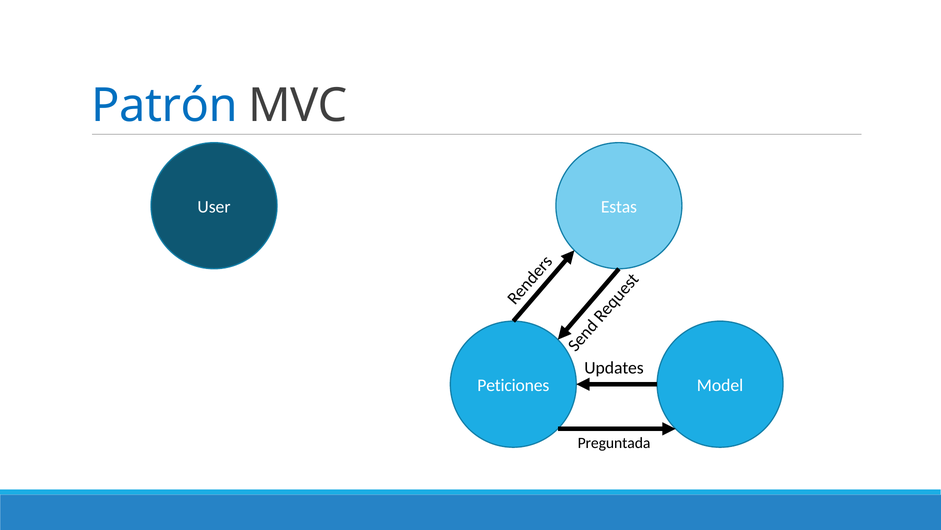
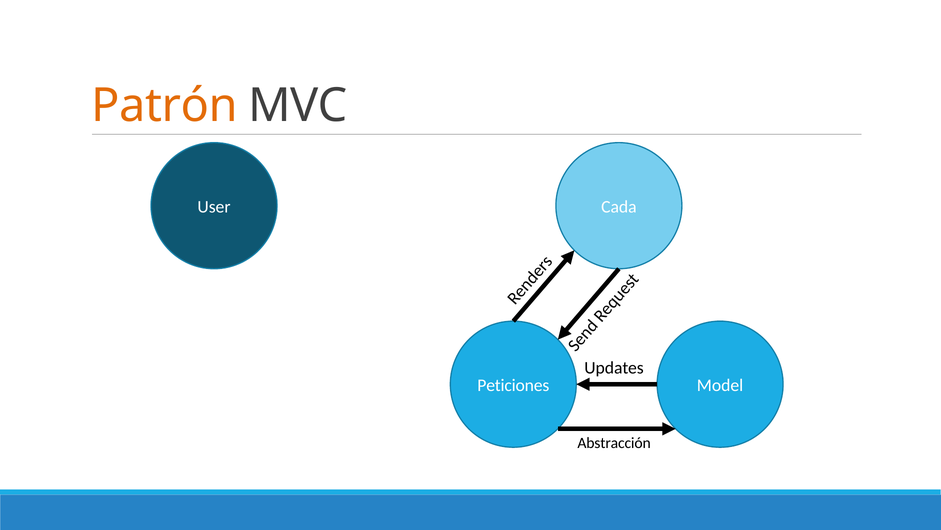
Patrón colour: blue -> orange (165, 105)
Estas: Estas -> Cada (619, 207)
Preguntada: Preguntada -> Abstracción (614, 442)
